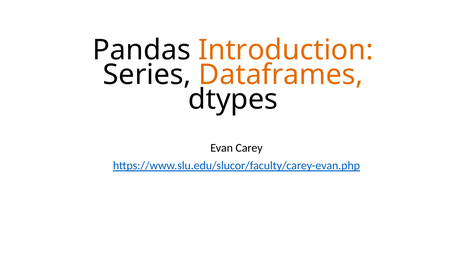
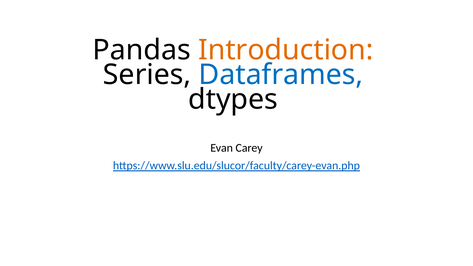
Dataframes colour: orange -> blue (281, 75)
